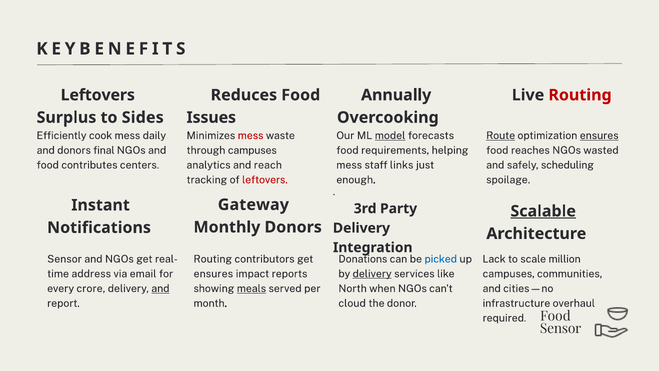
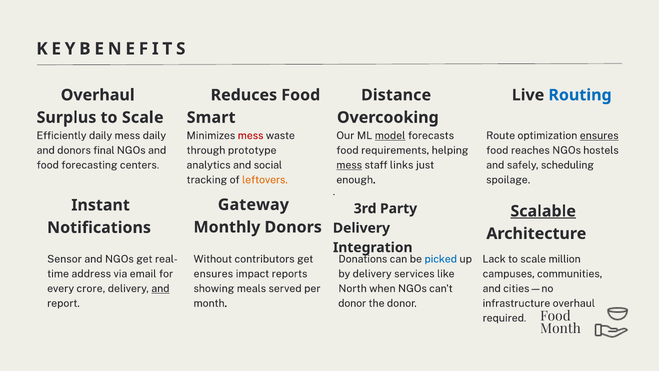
Leftovers: Leftovers -> Overhaul (98, 95)
Annually: Annually -> Distance (396, 95)
Routing colour: red -> blue (580, 95)
Surplus to Sides: Sides -> Scale (143, 117)
Issues: Issues -> Smart (211, 117)
Efficiently cook: cook -> daily (101, 135)
Route underline: present -> none (501, 135)
through campuses: campuses -> prototype (252, 150)
wasted: wasted -> hostels (601, 150)
contributes: contributes -> forecasting (89, 165)
reach: reach -> social (268, 165)
mess underline: none -> present (349, 165)
leftovers colour: red -> orange (265, 180)
Routing: Routing -> Without (213, 259)
delivery underline: present -> none (372, 274)
meals underline: present -> none (251, 288)
cloud: cloud -> donor (352, 303)
Sensor: Sensor -> Month (561, 329)
